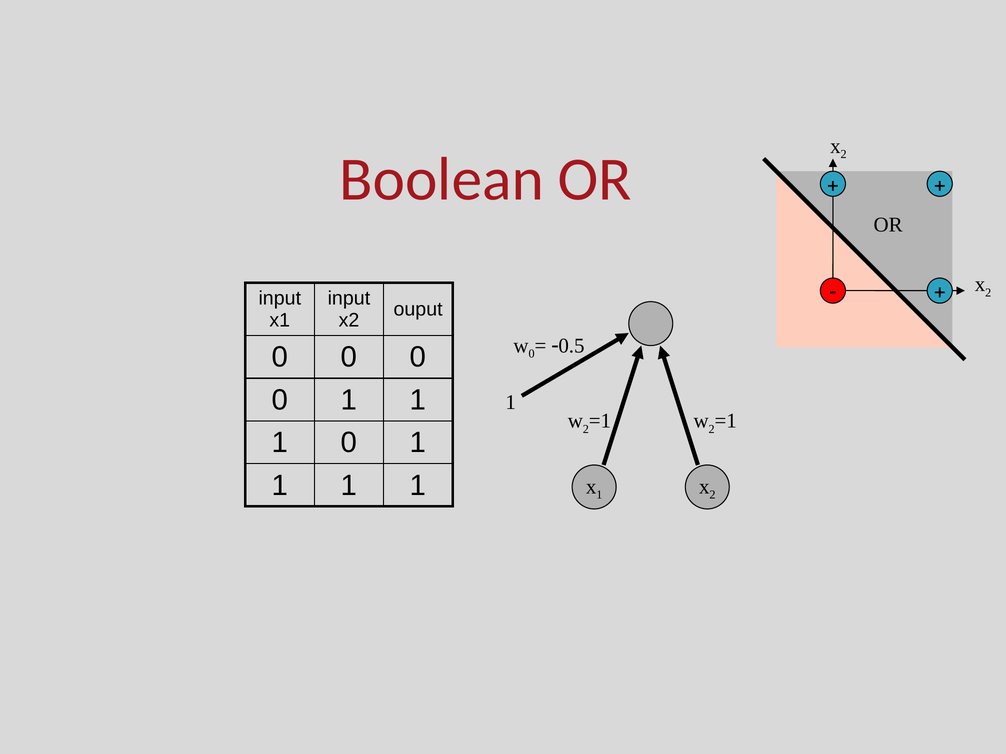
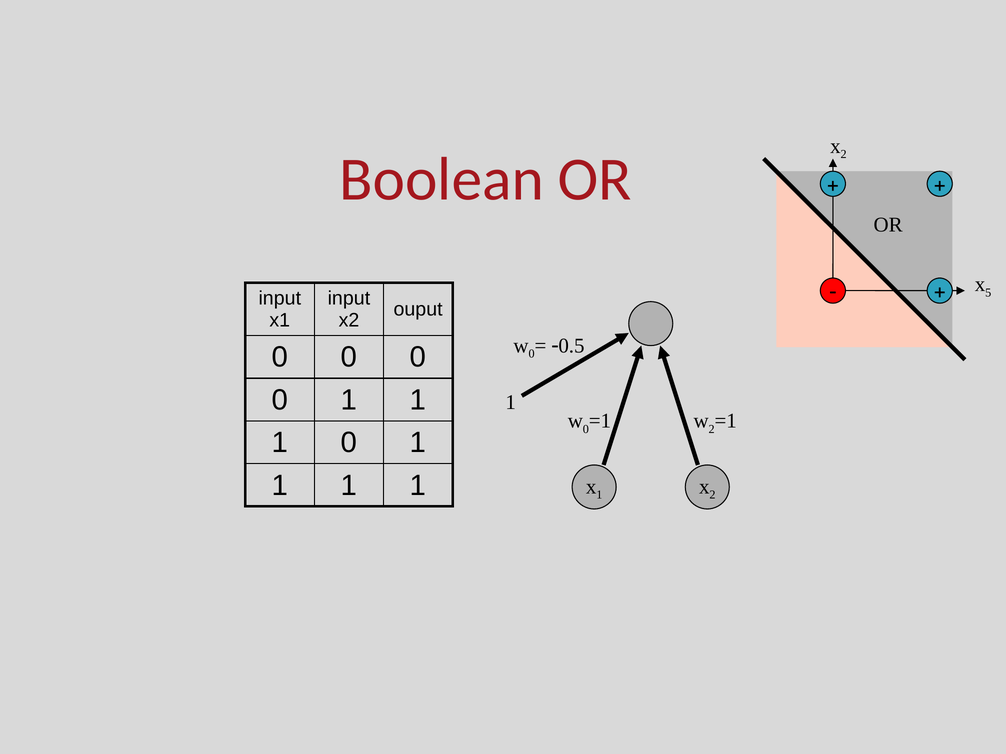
2: 2 -> 5 (988, 293)
2: 2 -> 0 (586, 430)
